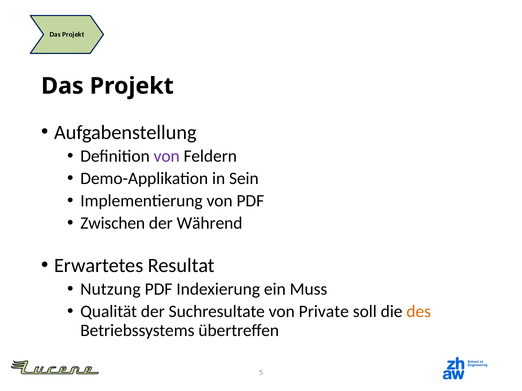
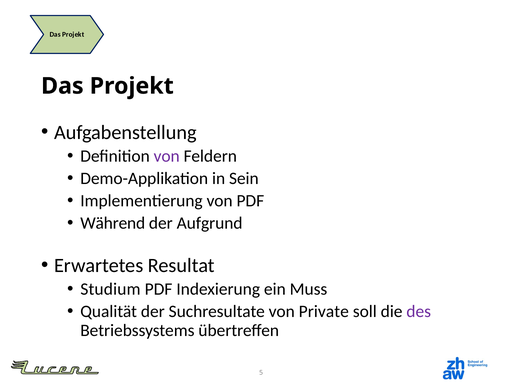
Zwischen: Zwischen -> Während (113, 223)
Während: Während -> Aufgrund (210, 223)
Nutzung: Nutzung -> Studium (110, 290)
des colour: orange -> purple (419, 312)
